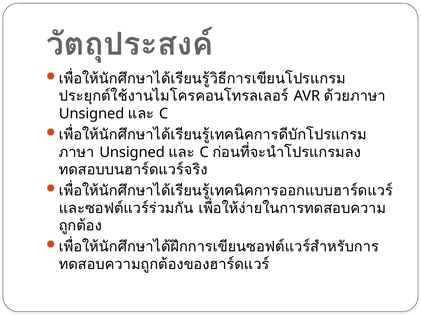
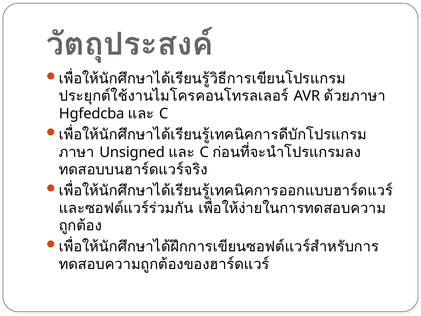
Unsigned: Unsigned -> Hgfedcba (92, 114)
